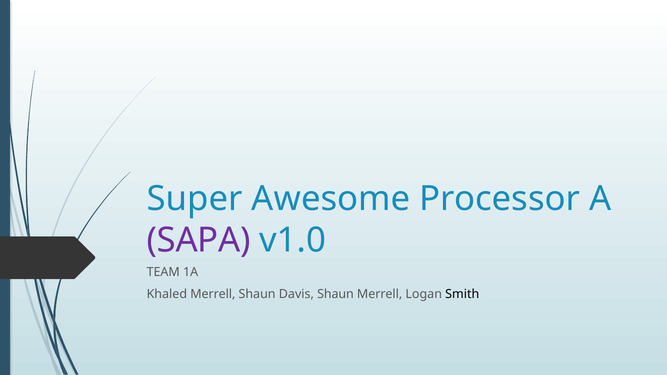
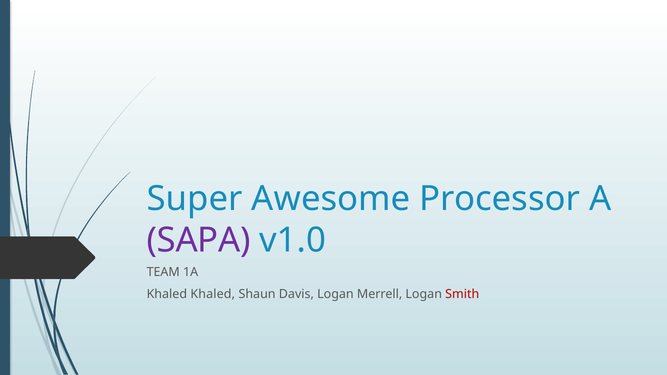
Khaled Merrell: Merrell -> Khaled (213, 294)
Davis Shaun: Shaun -> Logan (335, 294)
Smith colour: black -> red (462, 294)
